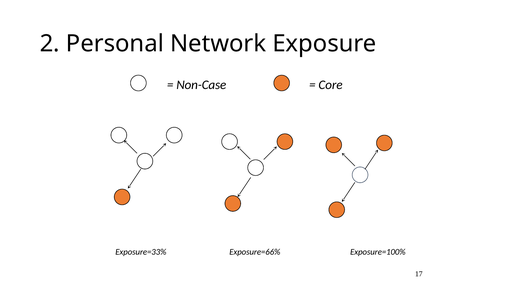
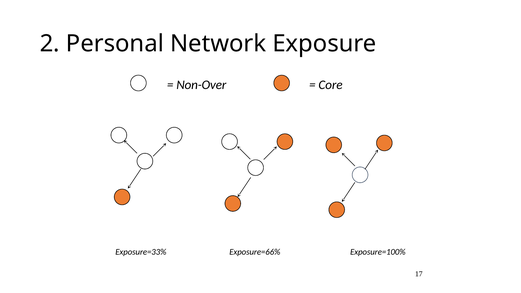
Non-Case: Non-Case -> Non-Over (201, 85)
